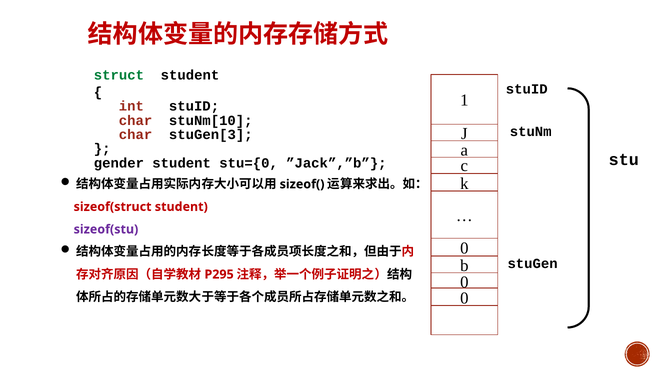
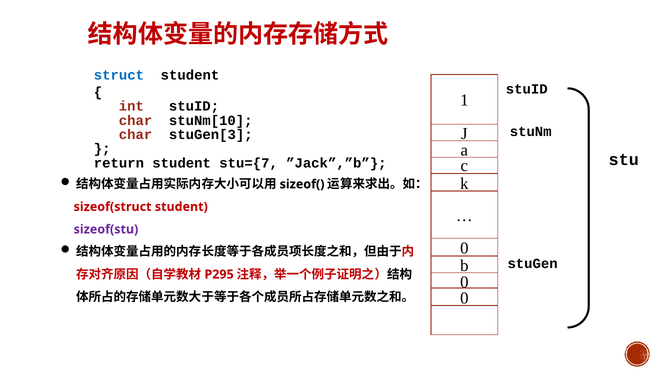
struct colour: green -> blue (119, 75)
gender: gender -> return (119, 163)
stu={0: stu={0 -> stu={7 (249, 163)
